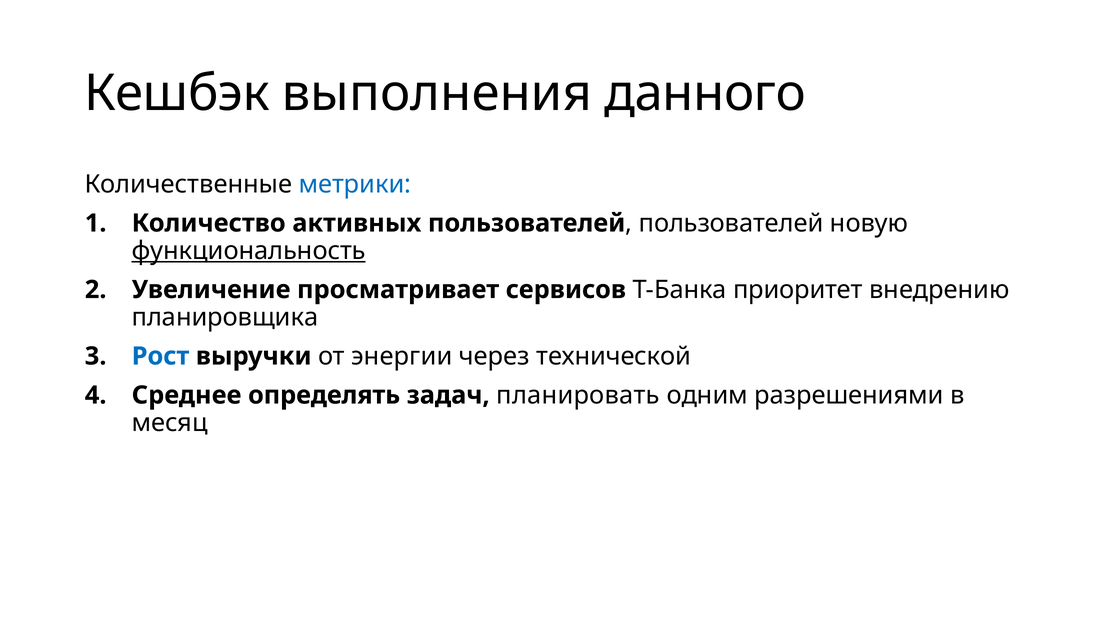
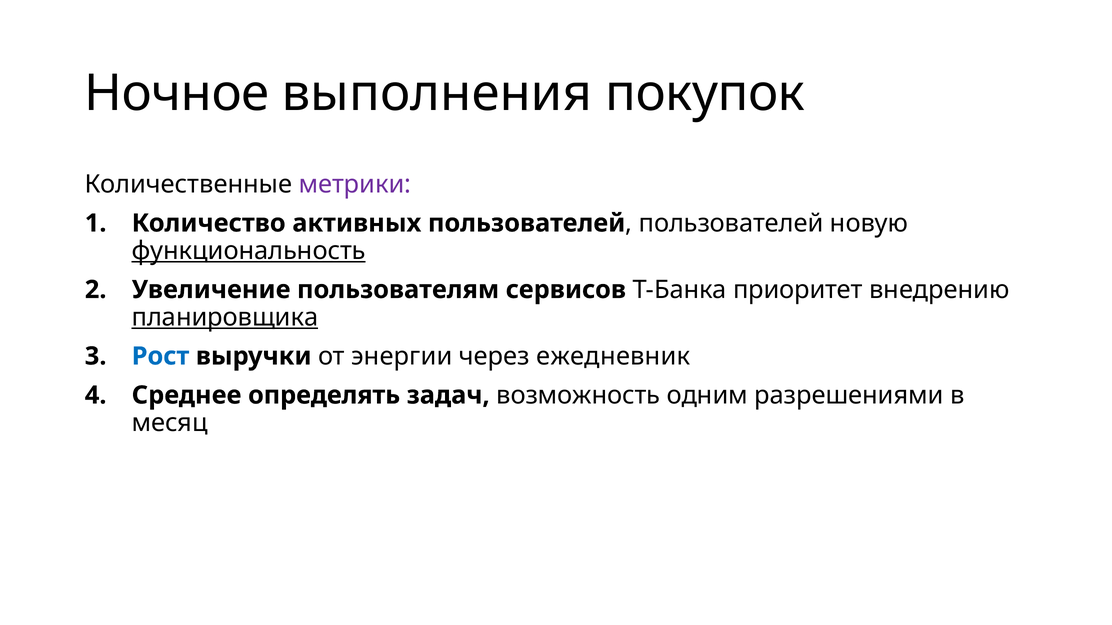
Кешбэк: Кешбэк -> Ночное (177, 93)
данного: данного -> покупок (705, 93)
метрики colour: blue -> purple (355, 184)
просматривает: просматривает -> пользователям (398, 290)
планировщика underline: none -> present (225, 317)
технической: технической -> ежедневник (613, 356)
планировать: планировать -> возможность (578, 396)
